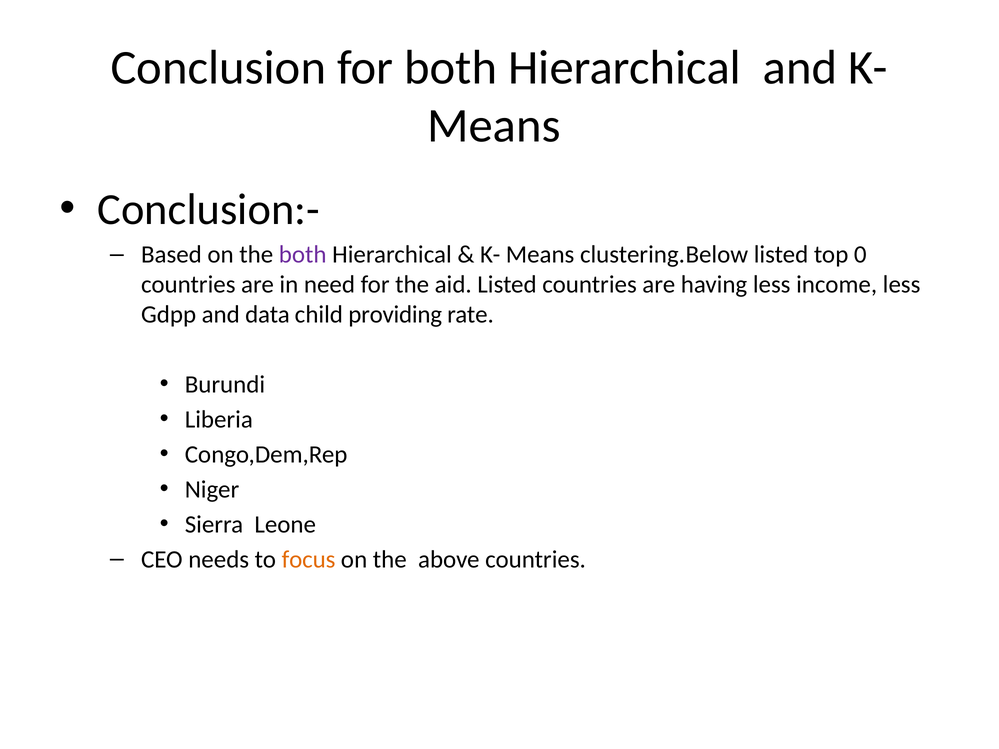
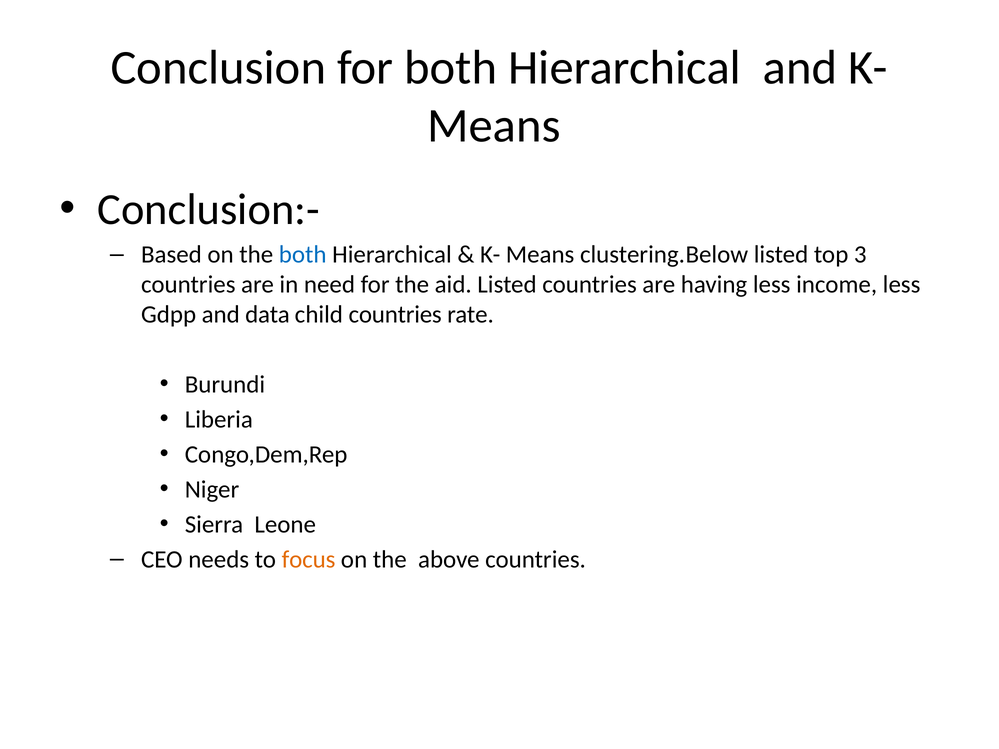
both colour: purple -> blue (303, 255)
0: 0 -> 3 (860, 255)
child providing: providing -> countries (395, 315)
